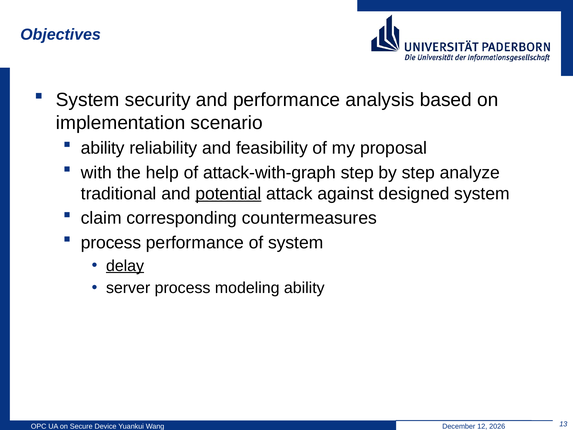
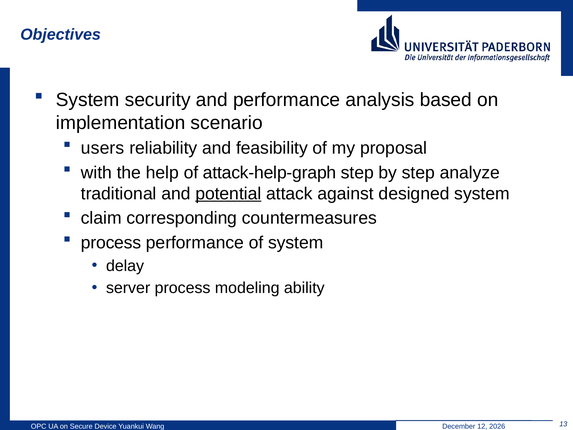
ability: ability -> users (103, 148)
attack-with-graph: attack-with-graph -> attack-help-graph (270, 172)
delay underline: present -> none (125, 266)
